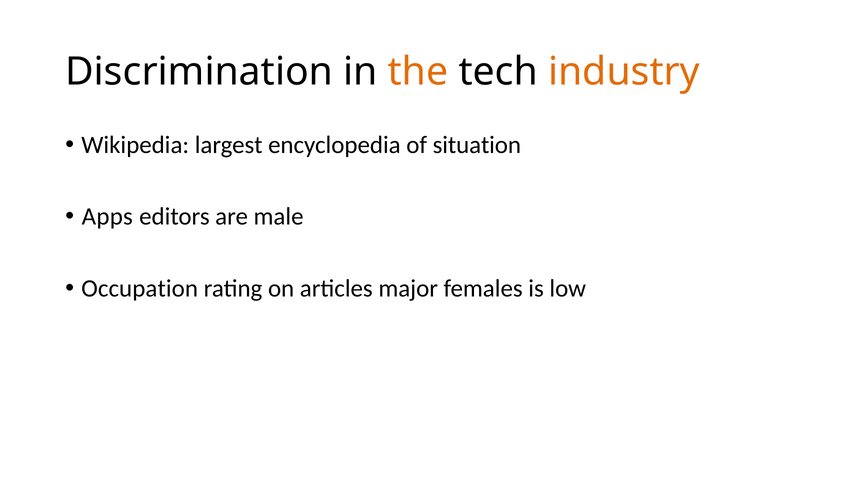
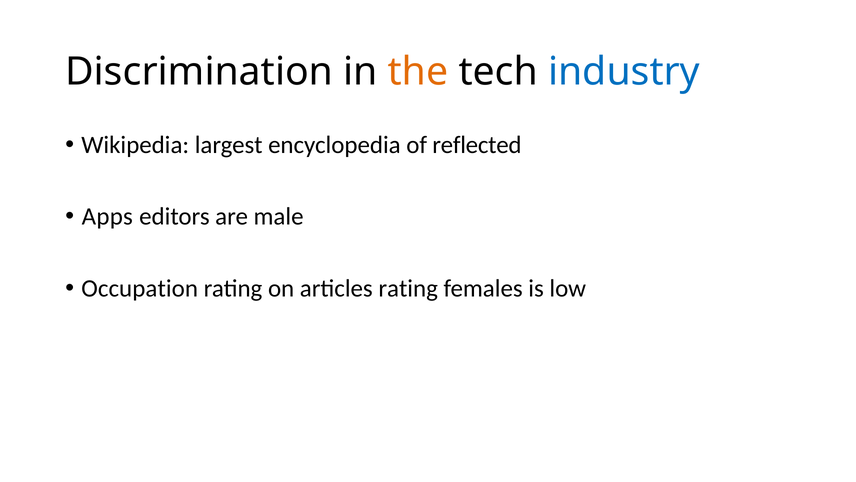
industry colour: orange -> blue (624, 72)
situation: situation -> reflected (477, 145)
articles major: major -> rating (408, 288)
